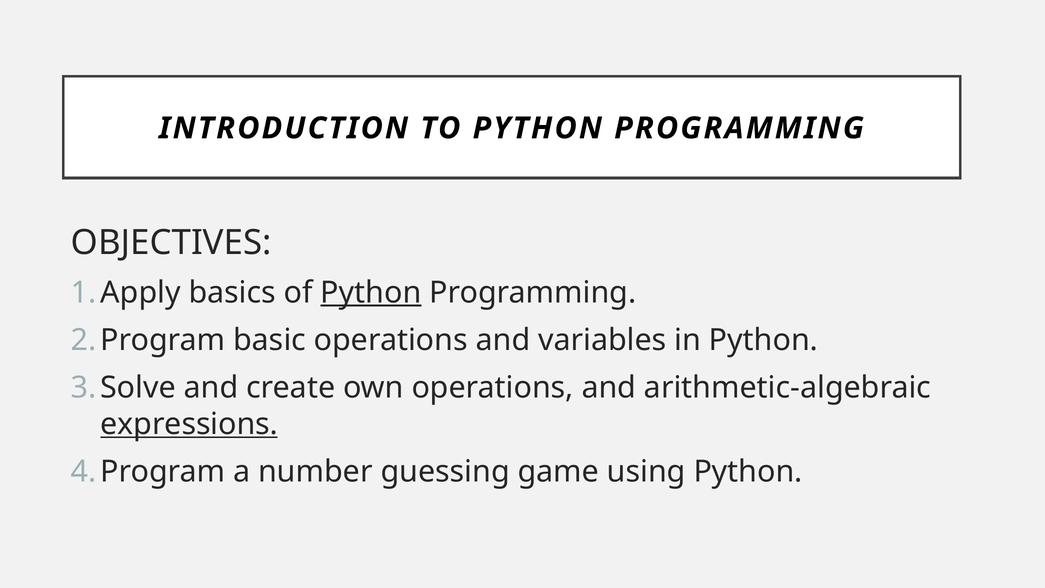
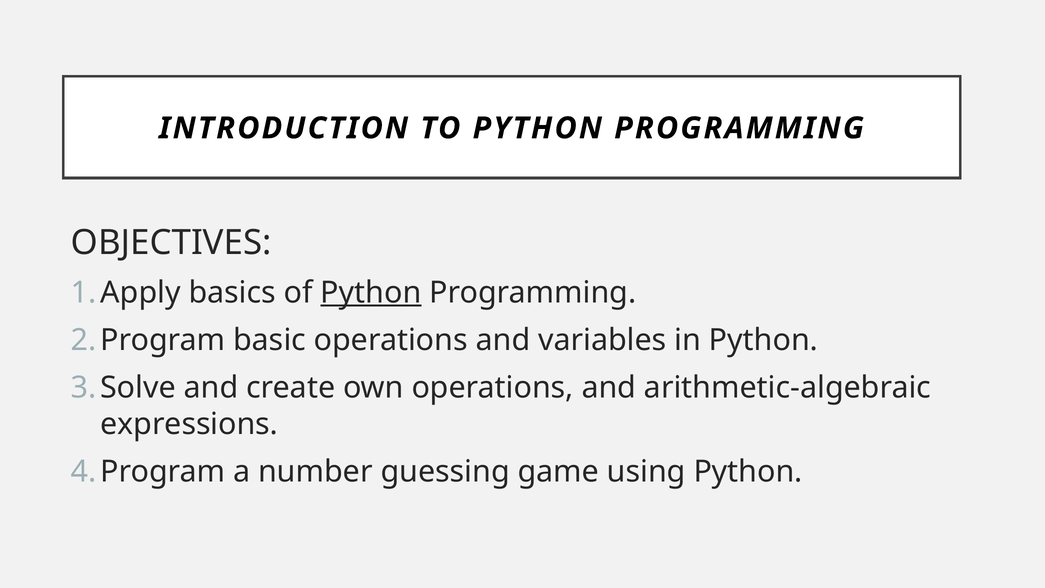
expressions underline: present -> none (189, 424)
